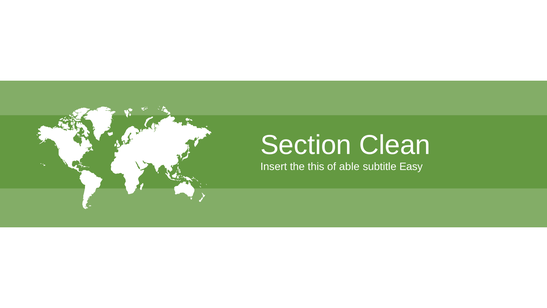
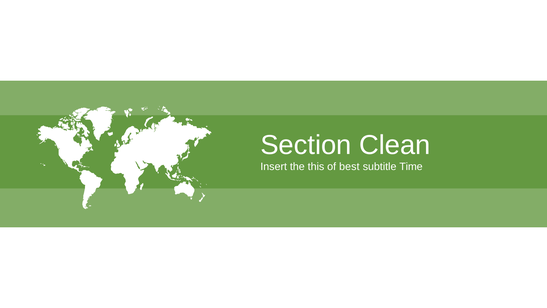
able: able -> best (349, 167)
Easy: Easy -> Time (411, 167)
